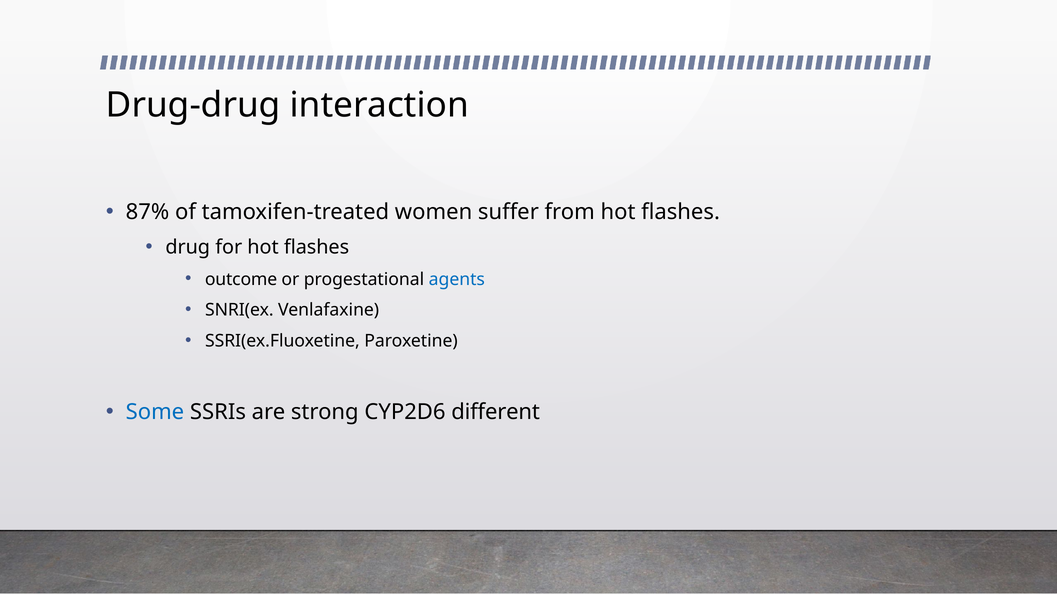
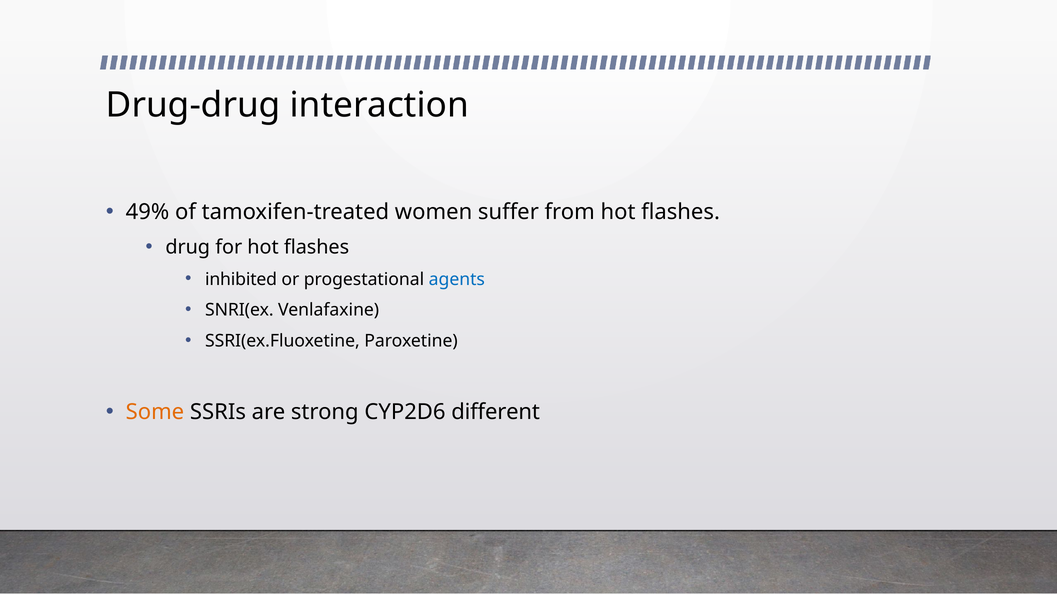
87%: 87% -> 49% (148, 212)
outcome: outcome -> inhibited (241, 279)
Some colour: blue -> orange (155, 412)
